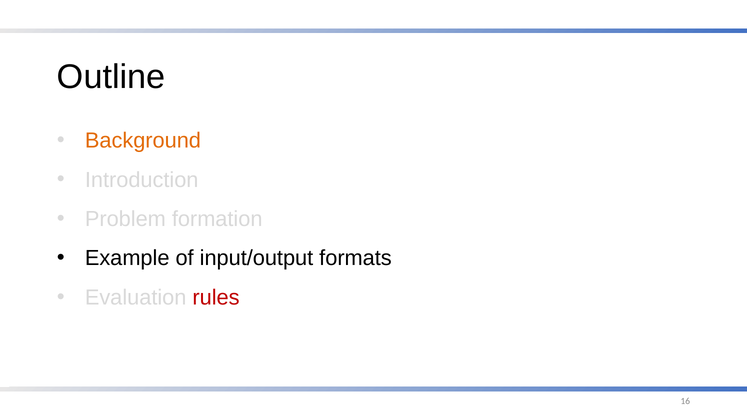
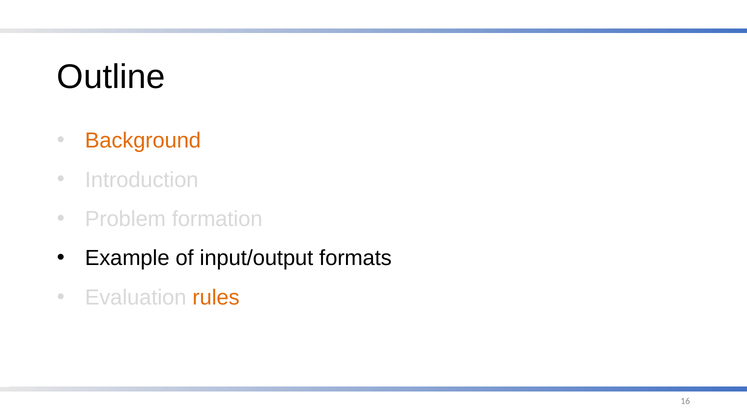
rules colour: red -> orange (216, 298)
